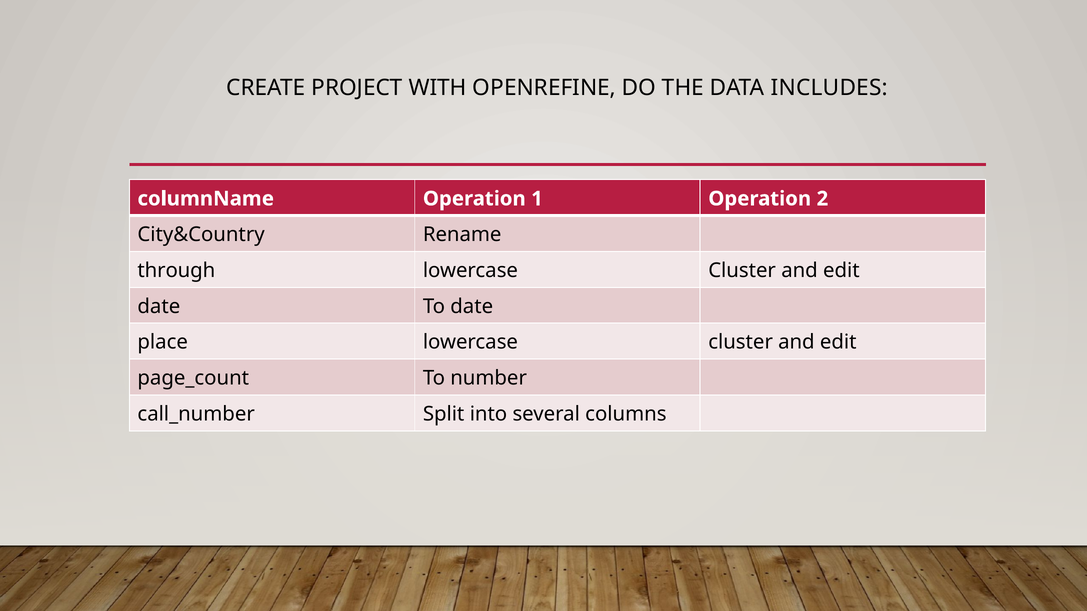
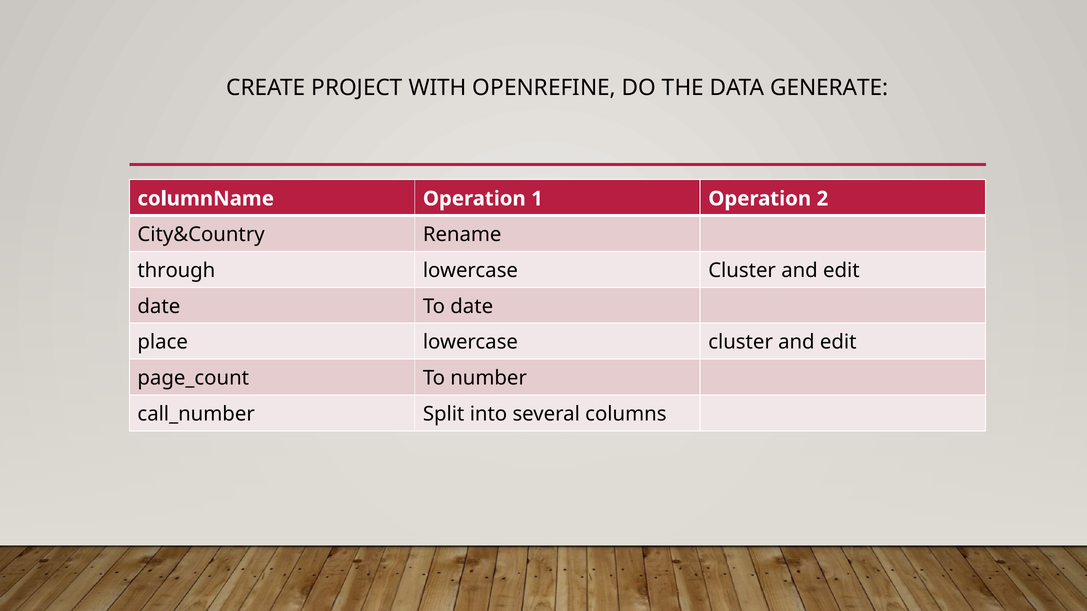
INCLUDES: INCLUDES -> GENERATE (829, 88)
